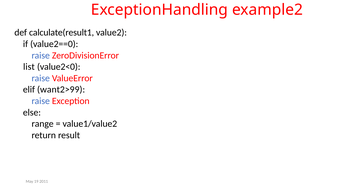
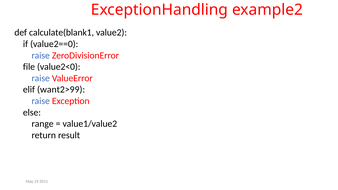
calculate(result1: calculate(result1 -> calculate(blank1 (62, 33)
list: list -> file (29, 67)
